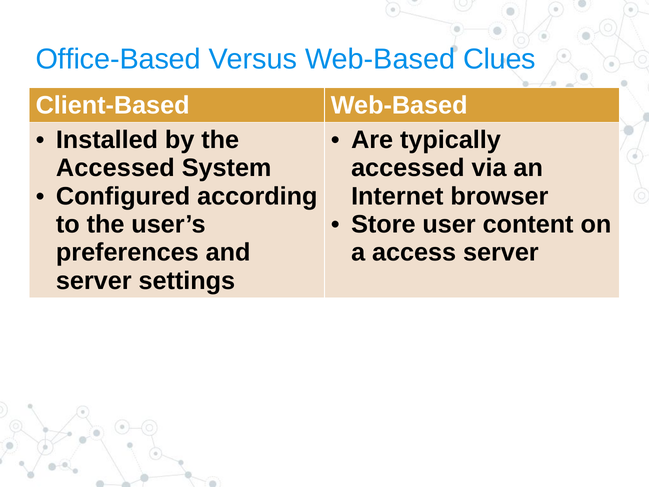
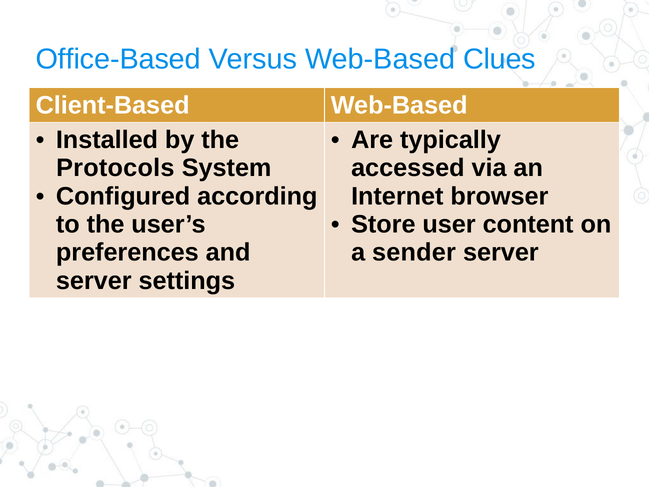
Accessed: Accessed -> Protocols (115, 168)
access: access -> sender (414, 252)
